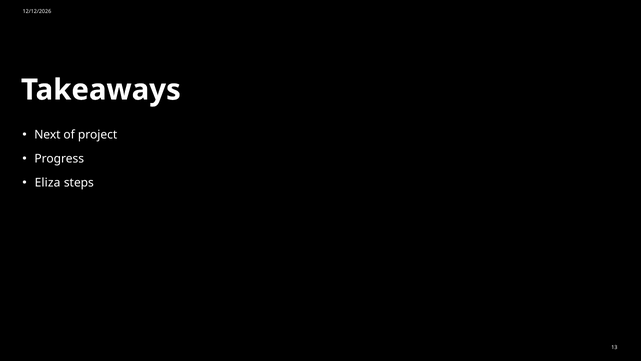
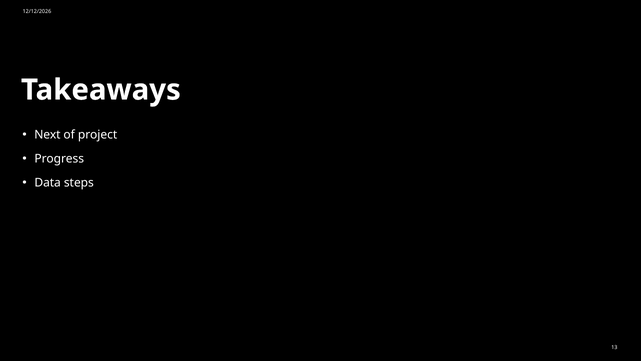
Eliza: Eliza -> Data (48, 183)
